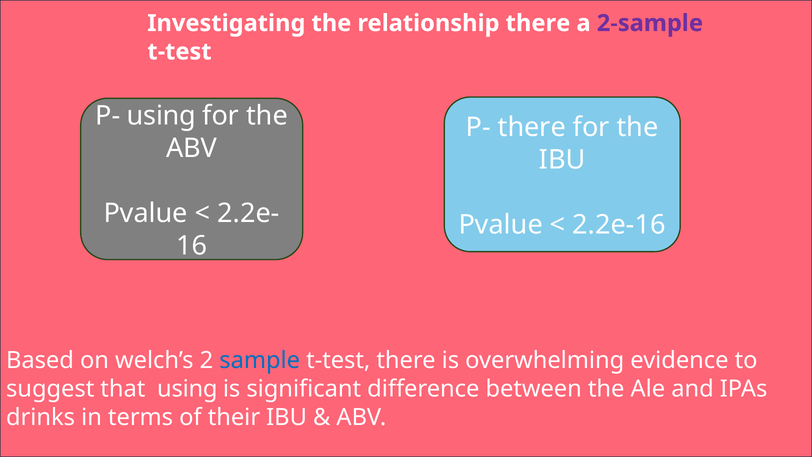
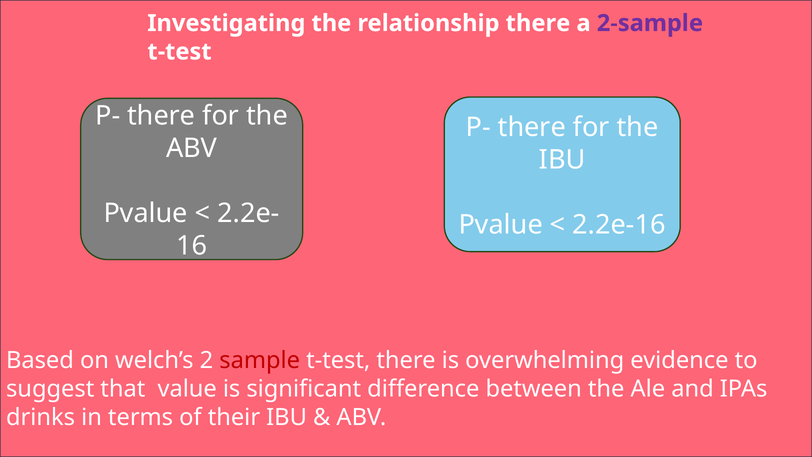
using: using -> there (161, 116)
sample colour: blue -> red (260, 360)
that using: using -> value (187, 389)
